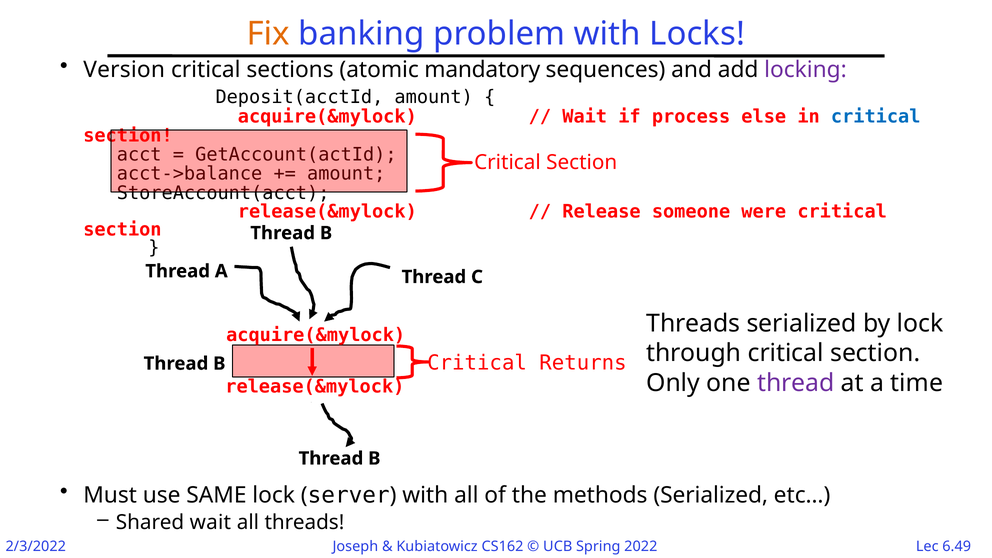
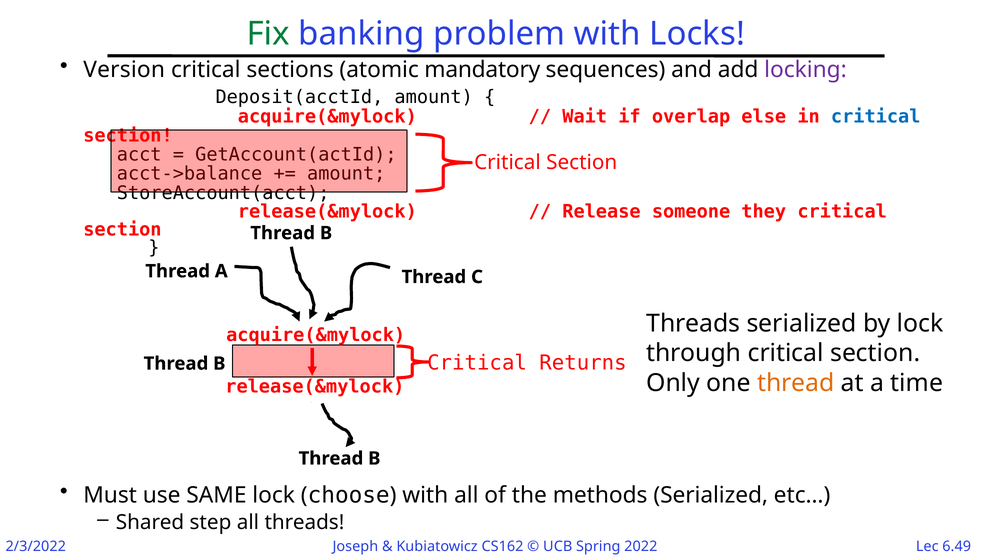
Fix colour: orange -> green (268, 34)
process: process -> overlap (691, 117)
were: were -> they (764, 211)
thread colour: purple -> orange (796, 383)
server: server -> choose (349, 495)
Shared wait: wait -> step (210, 522)
